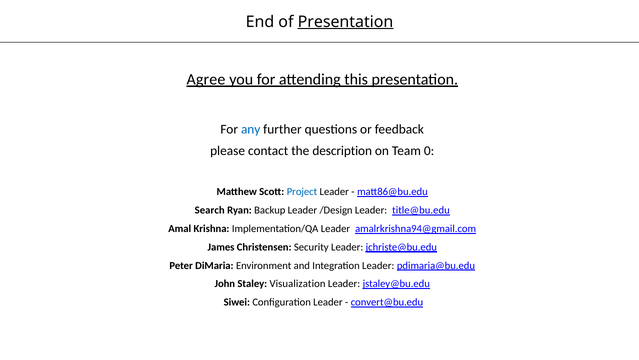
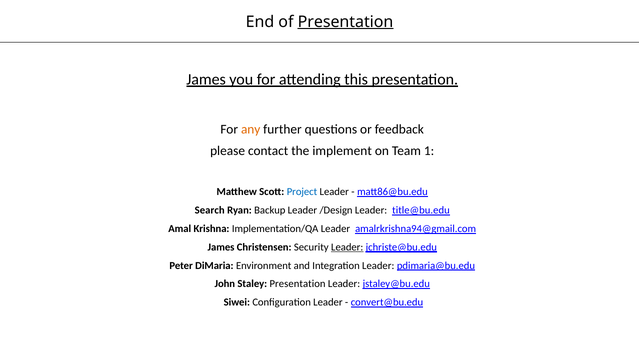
Agree: Agree -> James (206, 79)
any colour: blue -> orange (251, 129)
description: description -> implement (342, 150)
0: 0 -> 1 (429, 150)
Leader underline: none -> present (347, 247)
Staley Visualization: Visualization -> Presentation (298, 283)
